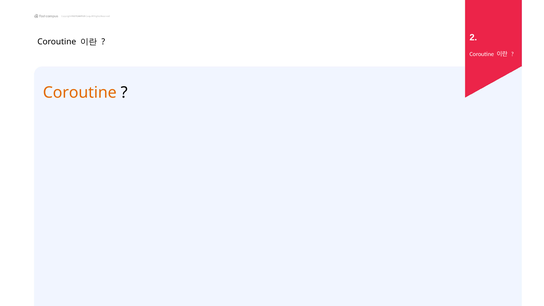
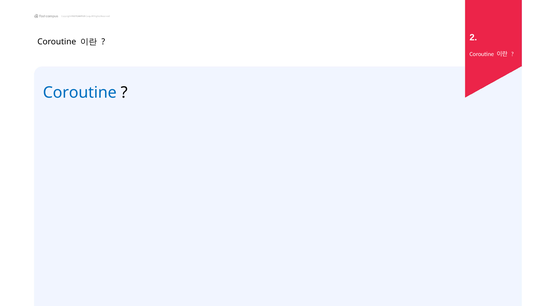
Coroutine colour: orange -> blue (80, 93)
